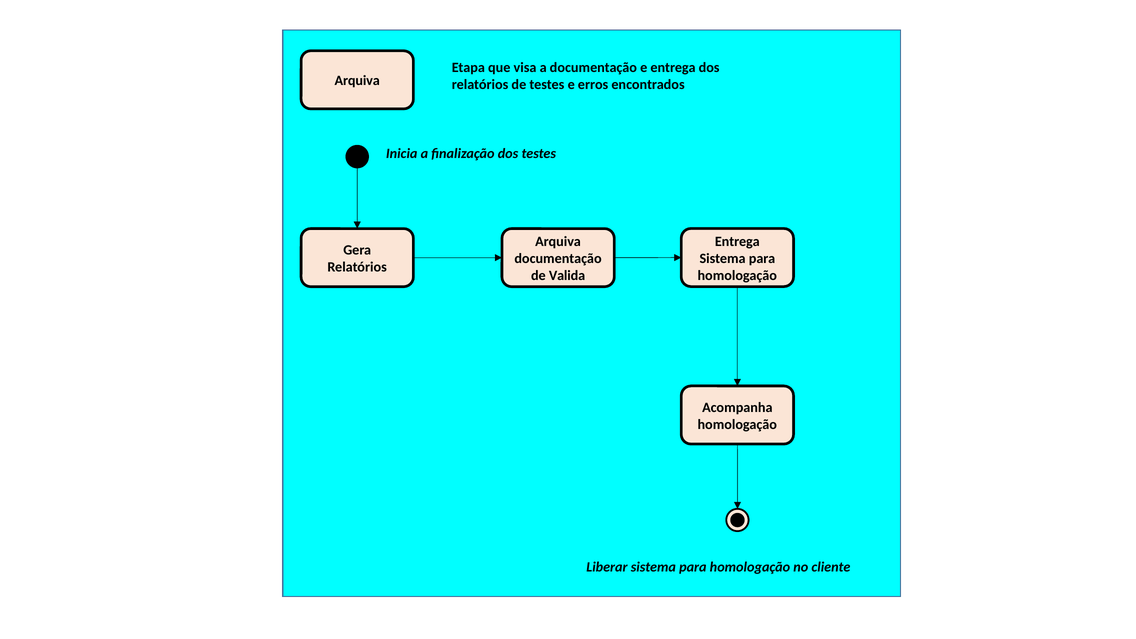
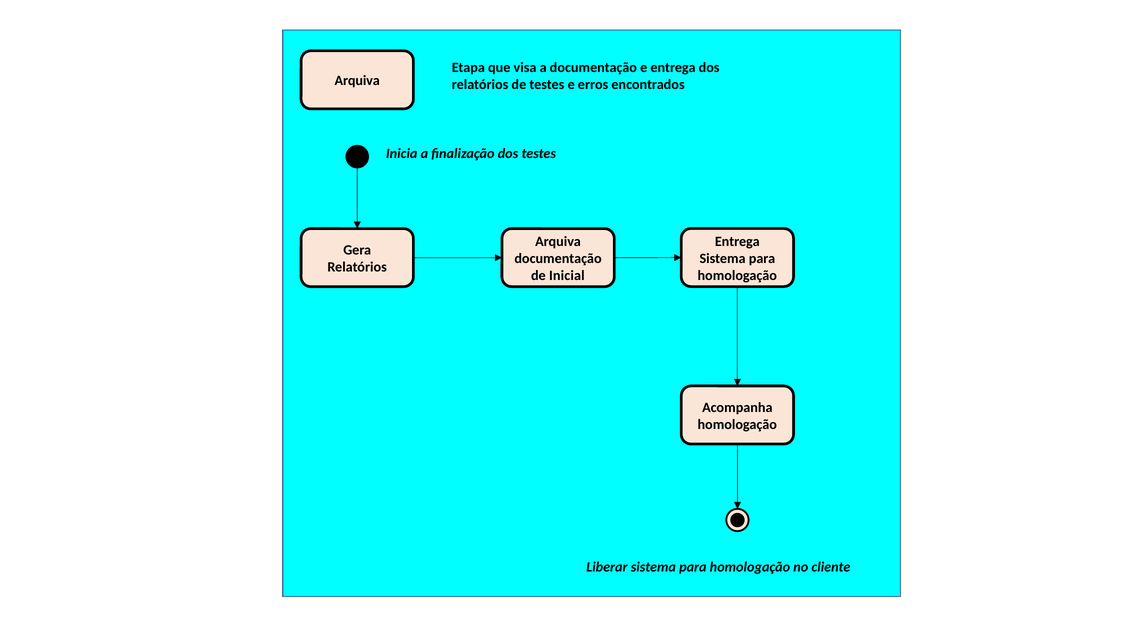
Valida: Valida -> Inicial (567, 276)
